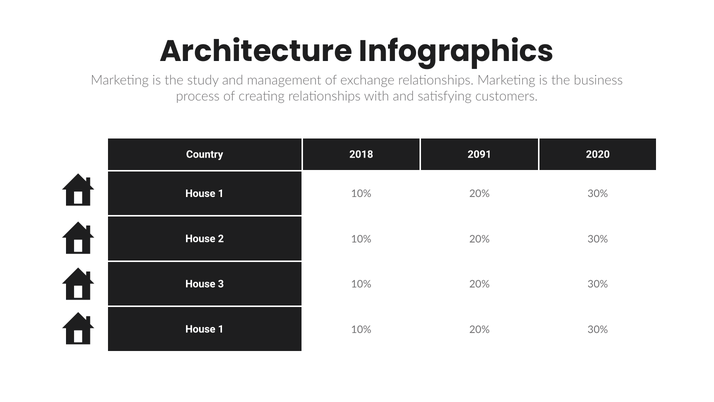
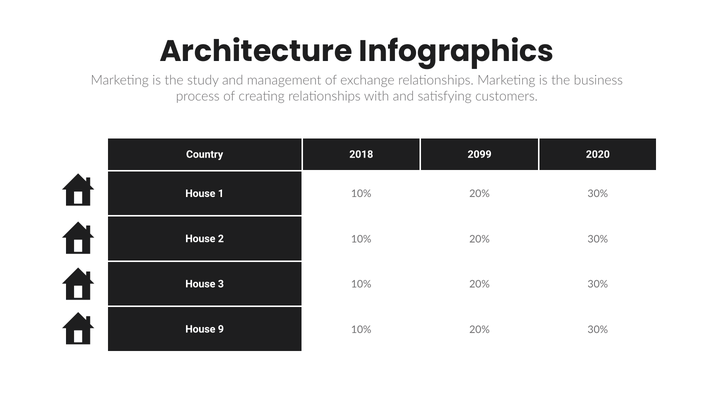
2091: 2091 -> 2099 (480, 154)
1: 1 -> 9 (221, 329)
